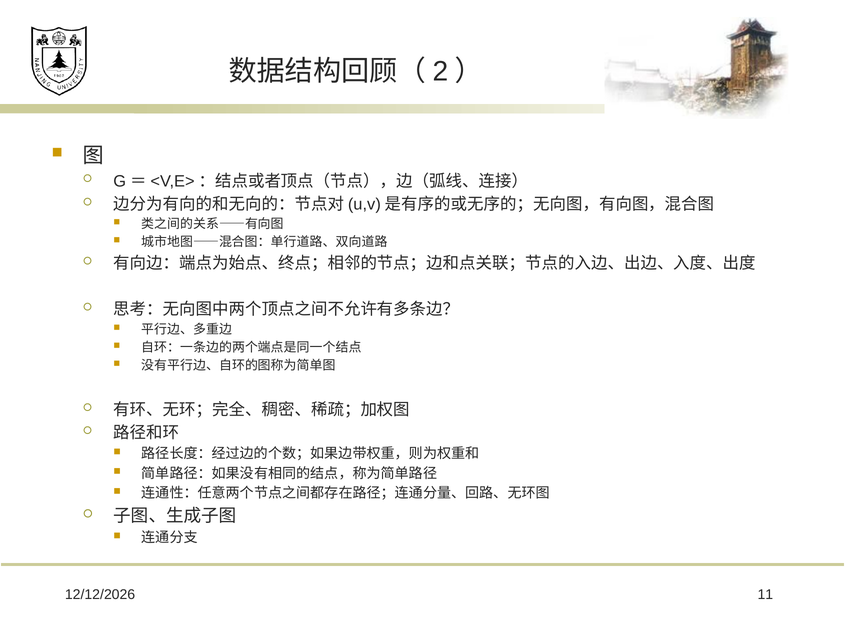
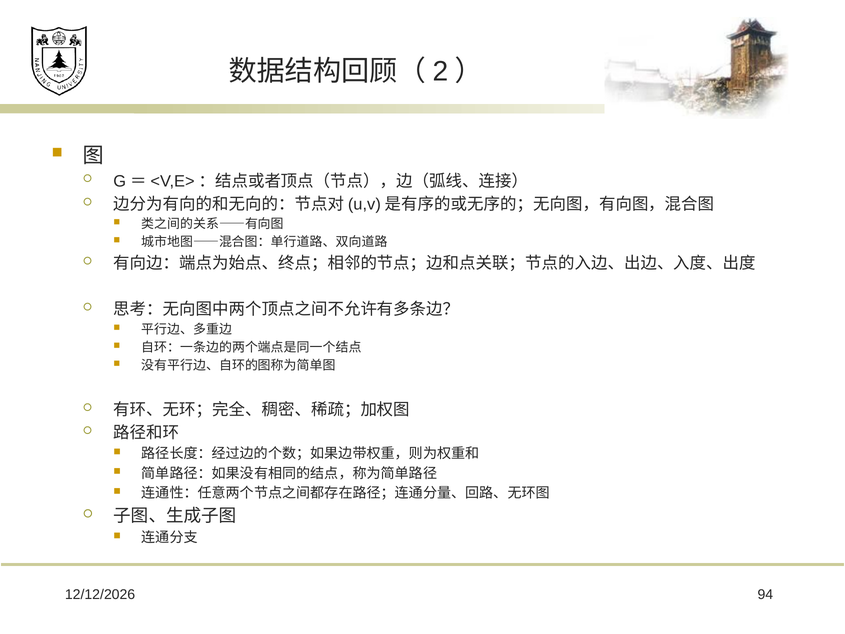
11: 11 -> 94 (765, 594)
